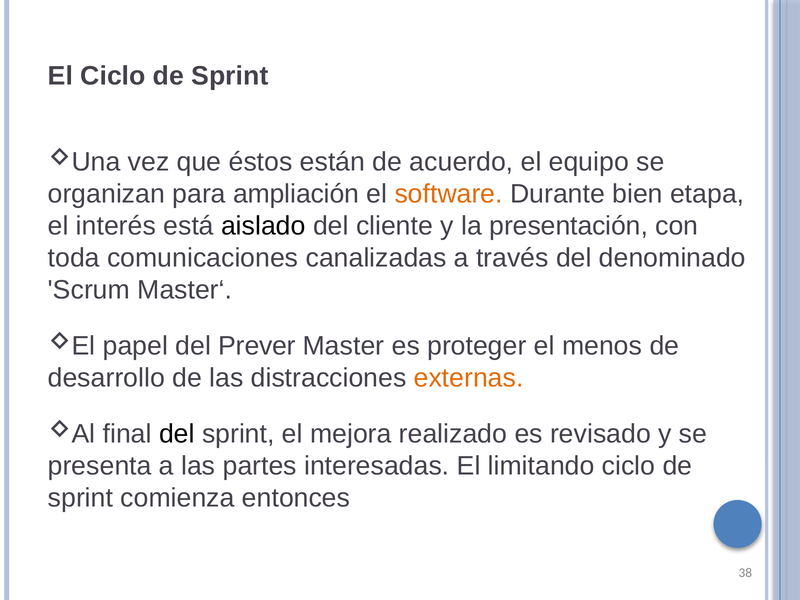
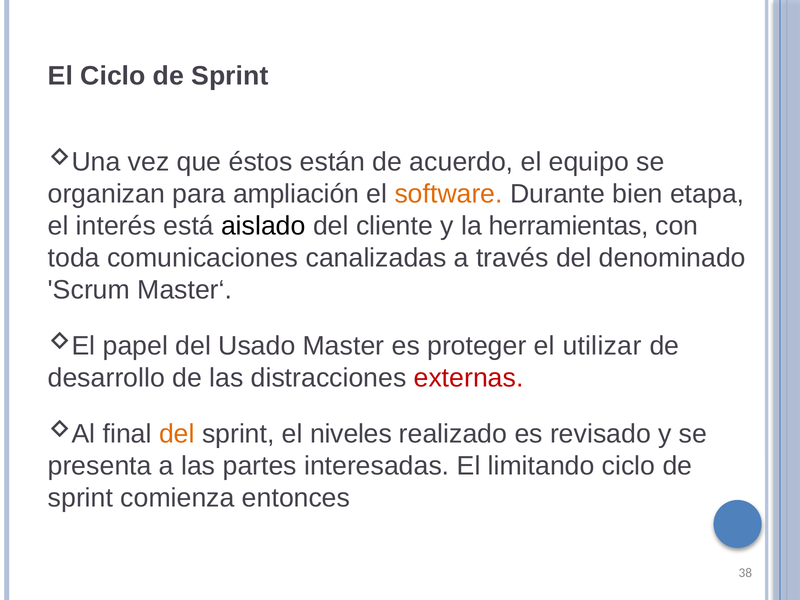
presentación: presentación -> herramientas (569, 226)
Prever: Prever -> Usado (257, 346)
menos: menos -> utilizar (602, 346)
externas colour: orange -> red (469, 378)
del colour: black -> orange (177, 434)
mejora: mejora -> niveles (351, 434)
